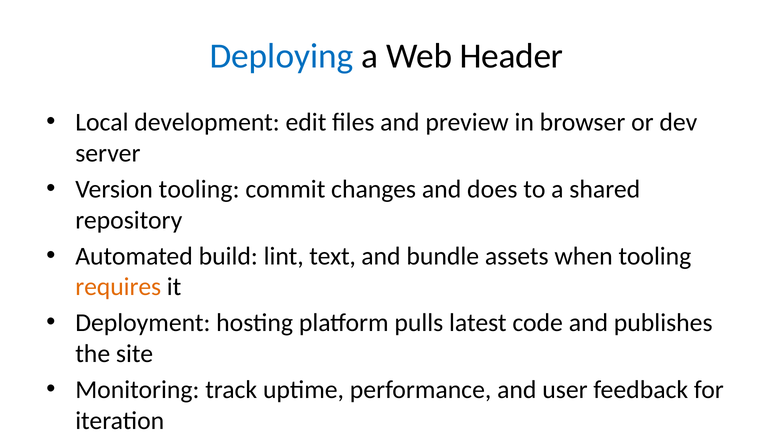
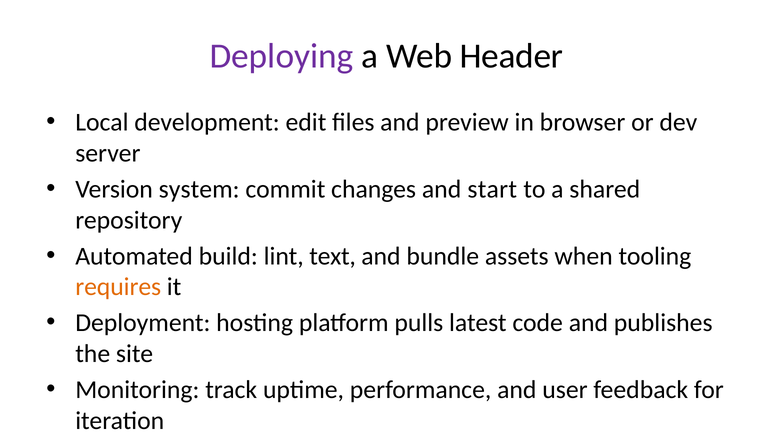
Deploying colour: blue -> purple (281, 56)
Version tooling: tooling -> system (199, 189)
does: does -> start (492, 189)
